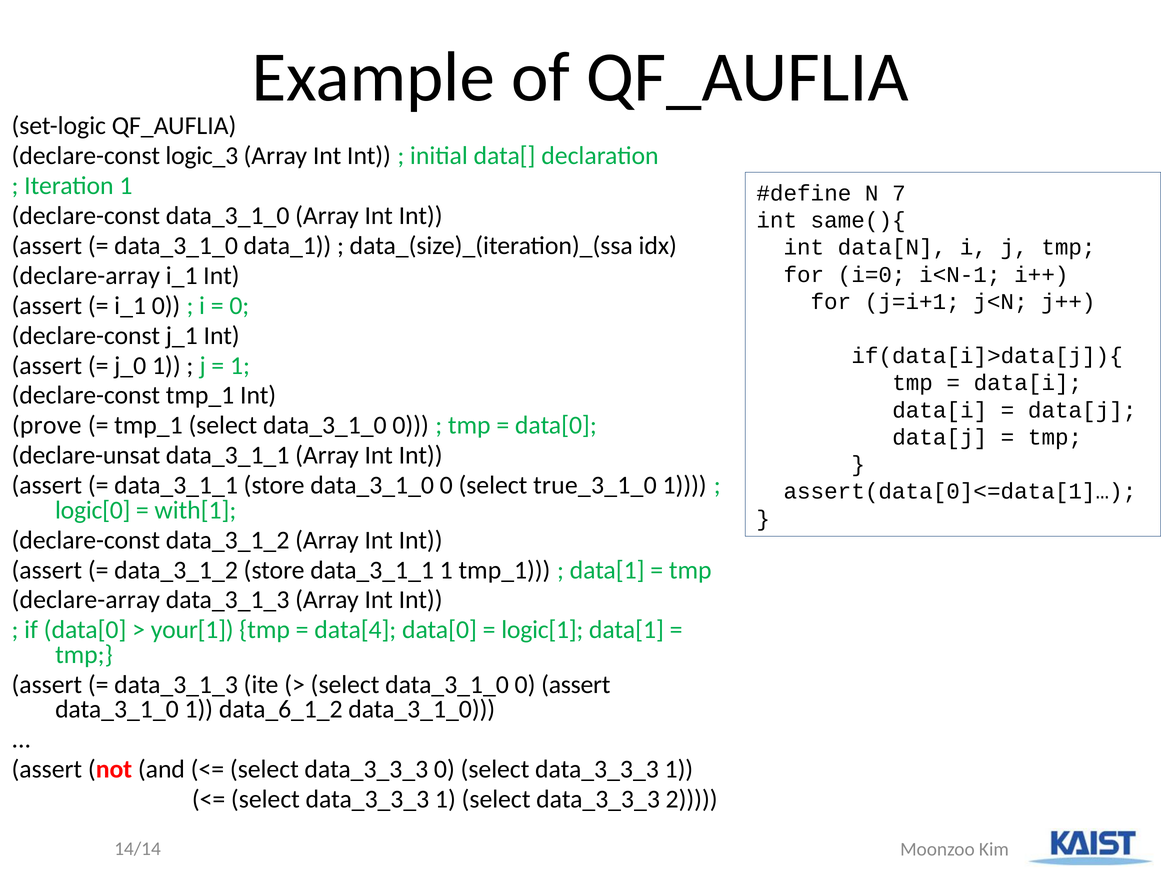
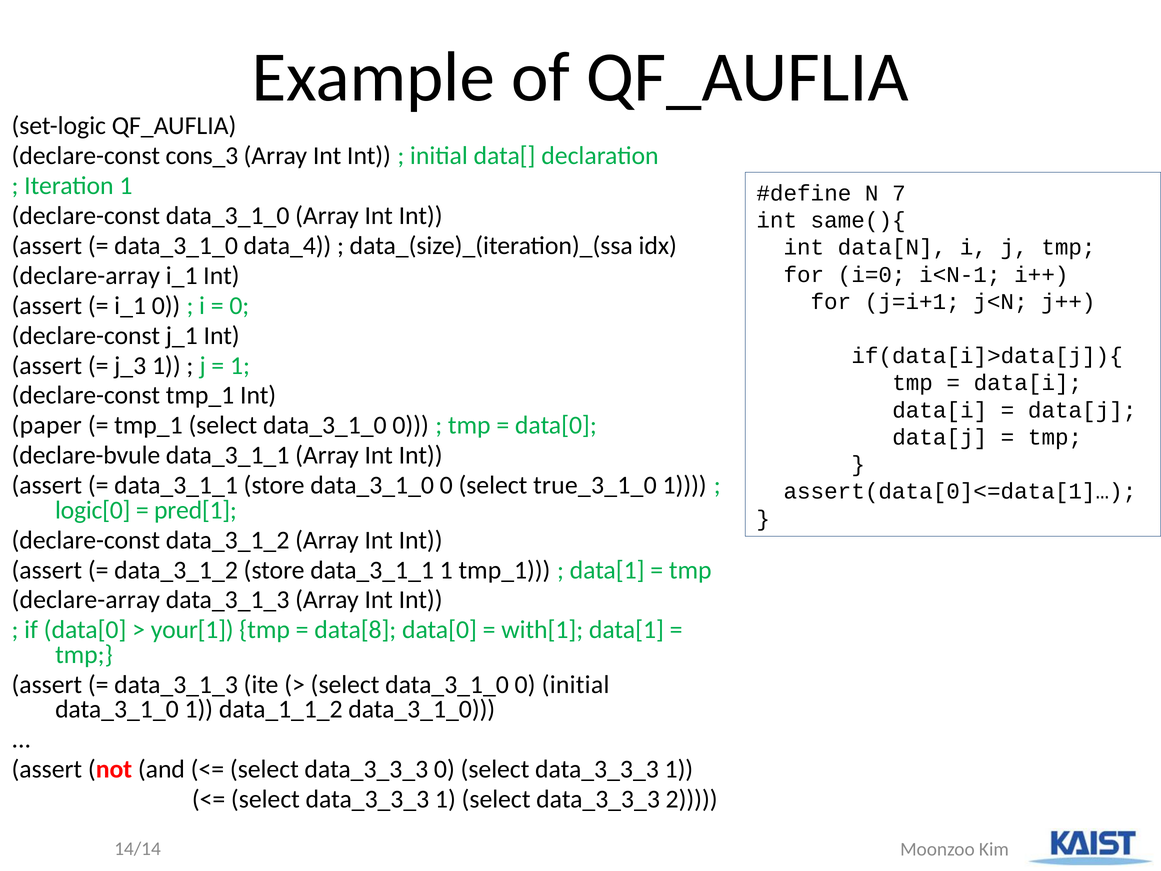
logic_3: logic_3 -> cons_3 (202, 156)
data_1: data_1 -> data_4 (287, 246)
j_0: j_0 -> j_3 (130, 365)
prove: prove -> paper (47, 425)
declare-unsat: declare-unsat -> declare-bvule (86, 455)
with[1: with[1 -> pred[1 (195, 510)
data[4: data[4 -> data[8 (355, 630)
logic[1: logic[1 -> with[1 (542, 630)
0 assert: assert -> initial (576, 684)
data_6_1_2: data_6_1_2 -> data_1_1_2 (281, 709)
